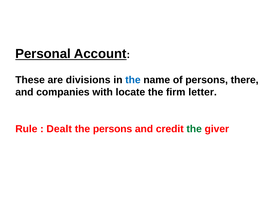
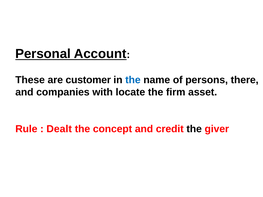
divisions: divisions -> customer (88, 80)
letter: letter -> asset (203, 92)
the persons: persons -> concept (113, 129)
the colour: green -> black (194, 129)
